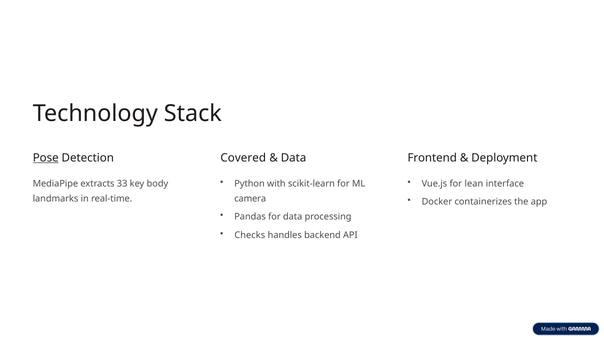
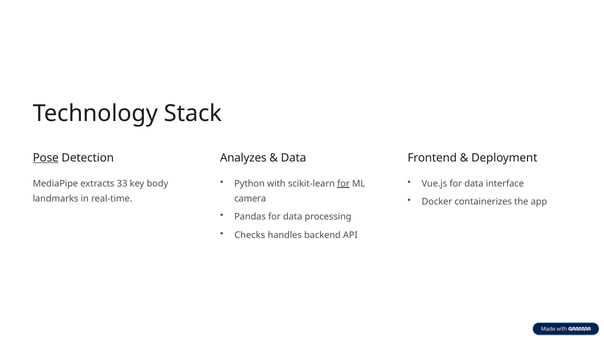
Covered: Covered -> Analyzes (243, 158)
for underline: none -> present (343, 183)
Vue.js for lean: lean -> data (474, 183)
